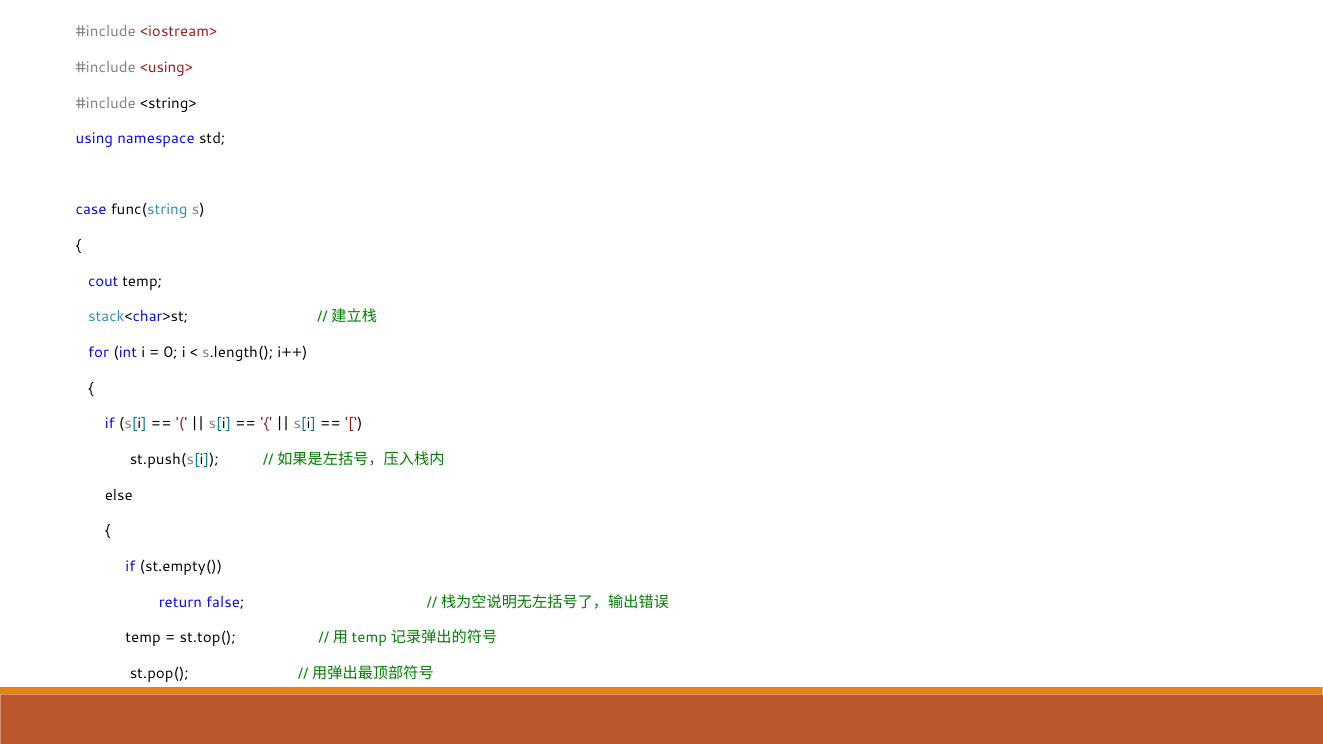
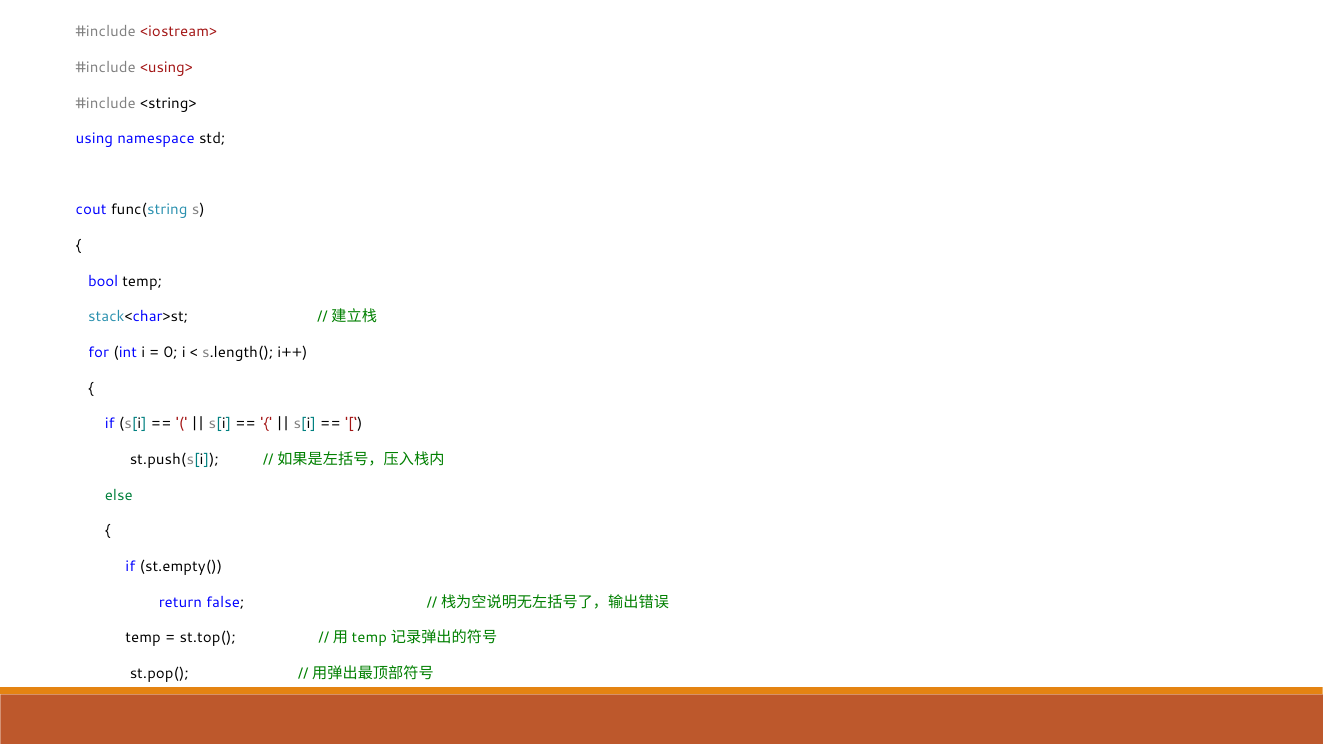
case: case -> cout (91, 210)
cout: cout -> bool (103, 281)
else colour: black -> green (119, 495)
